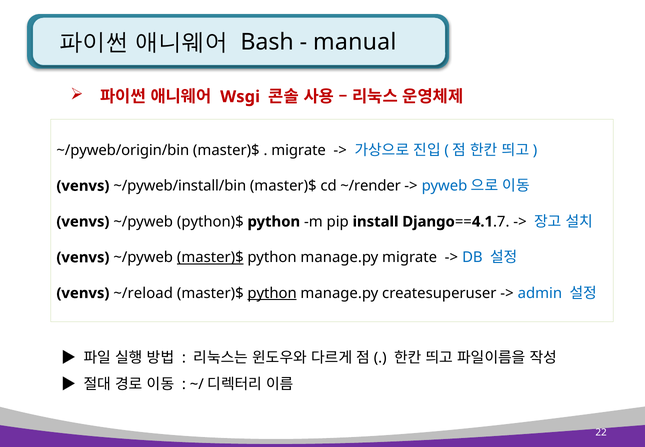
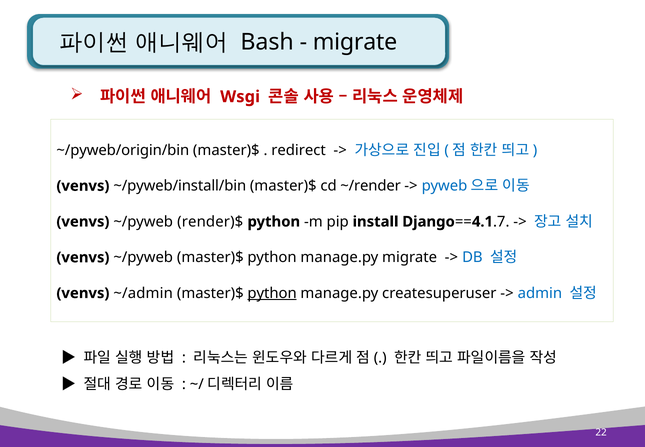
manual: manual -> migrate (355, 42)
migrate: migrate -> redirect (299, 150)
python)$: python)$ -> render)$ (210, 221)
master)$ underline: present -> none (210, 257)
~/reload: ~/reload -> ~/admin (143, 293)
